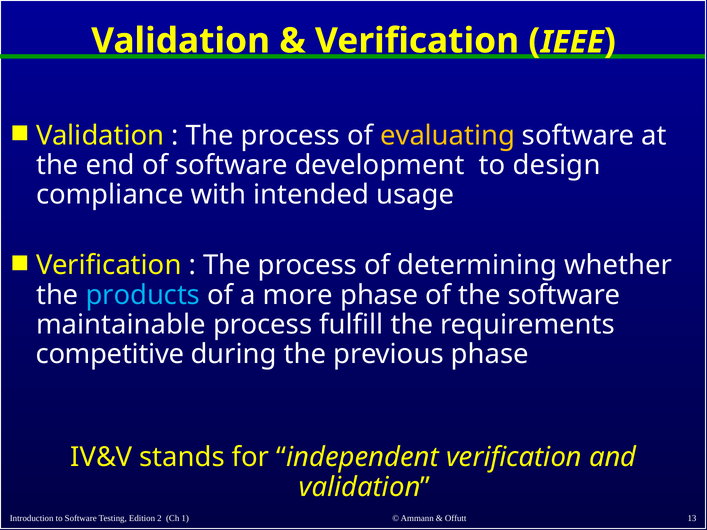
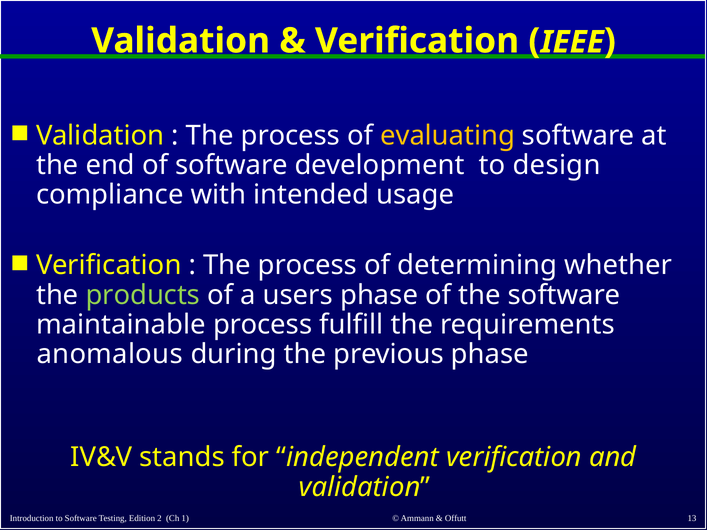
products colour: light blue -> light green (143, 295)
more: more -> users (298, 295)
competitive: competitive -> anomalous (110, 355)
